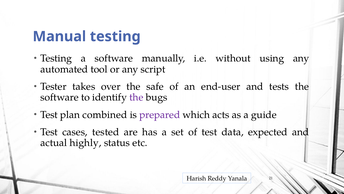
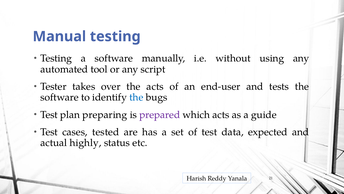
the safe: safe -> acts (155, 86)
the colour: purple -> blue (136, 97)
combined: combined -> preparing (105, 114)
